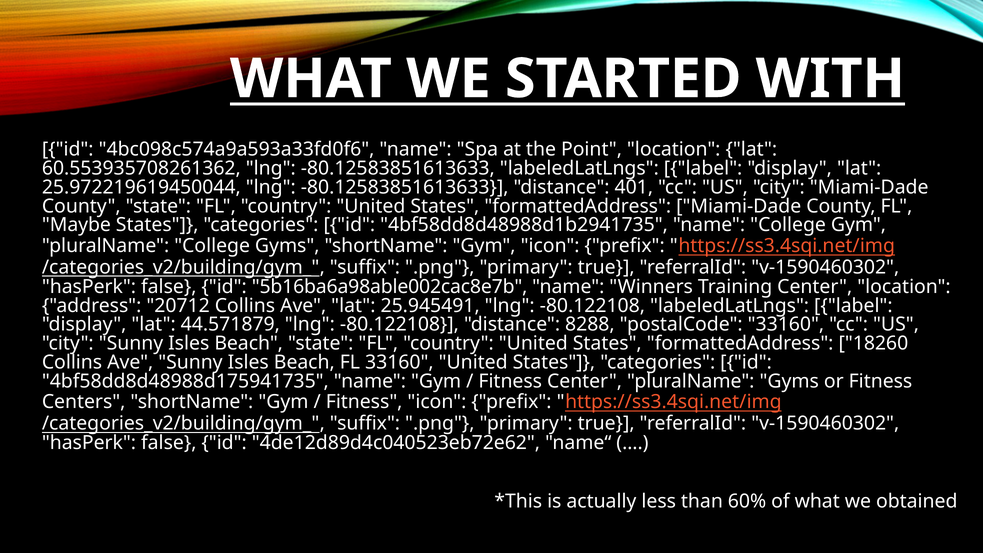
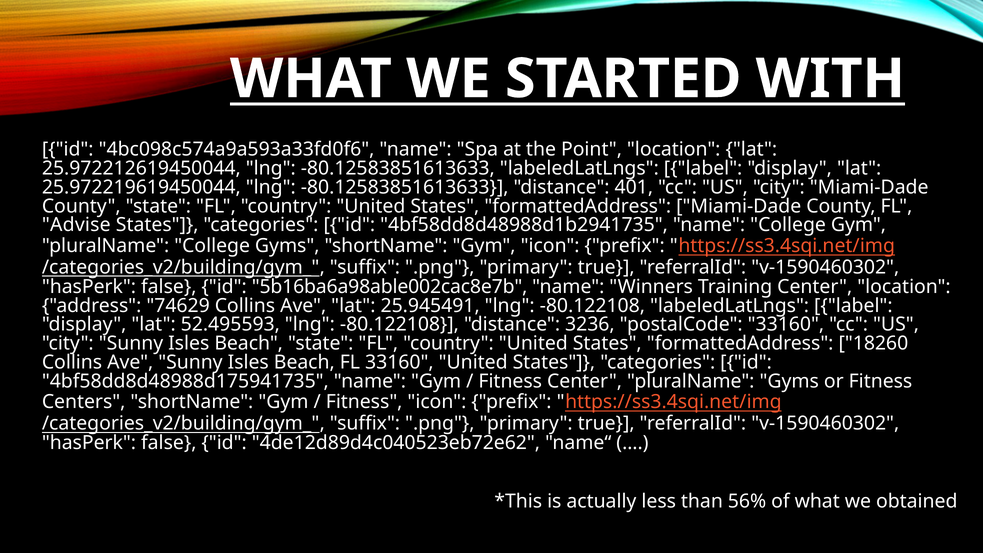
60.553935708261362: 60.553935708261362 -> 25.972212619450044 (141, 168)
Maybe: Maybe -> Advise (76, 225)
20712: 20712 -> 74629 (178, 306)
44.571879: 44.571879 -> 52.495593 (230, 324)
8288: 8288 -> 3236 (590, 324)
60%: 60% -> 56% (747, 501)
